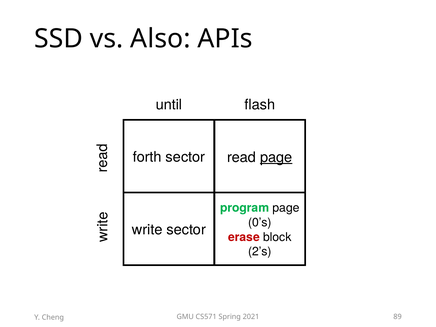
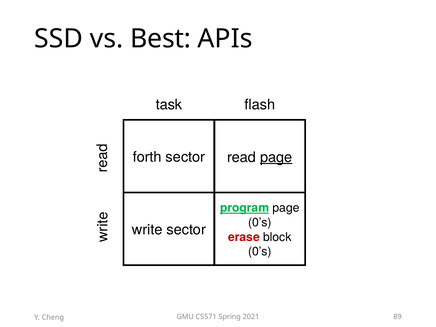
Also: Also -> Best (161, 39)
until: until -> task (169, 105)
program underline: none -> present (245, 208)
2’s: 2’s -> 0’s (260, 252)
